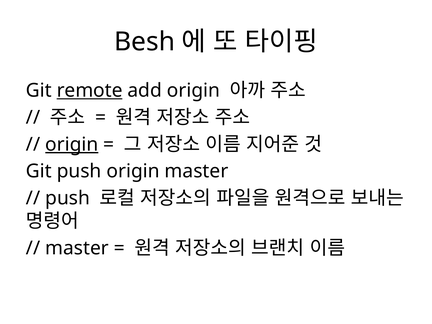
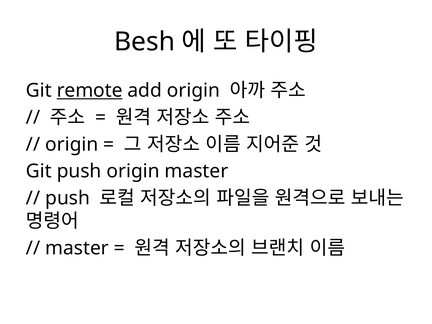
origin underline: present -> none (72, 144)
